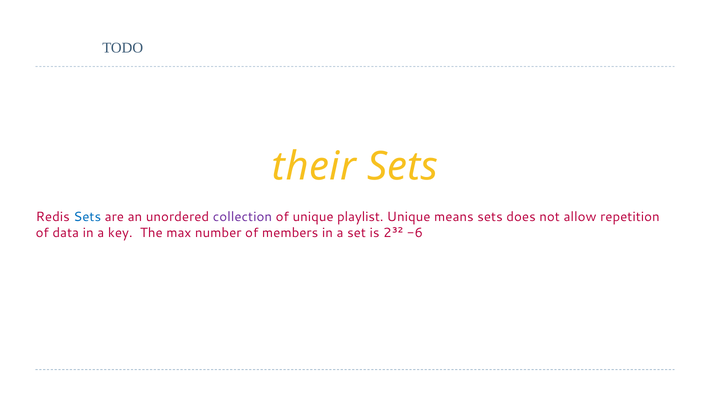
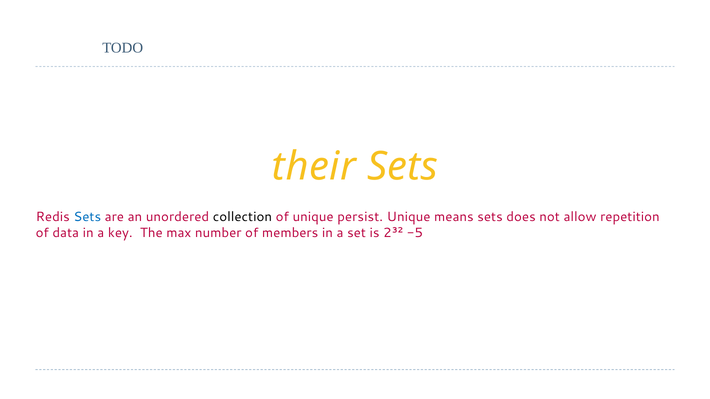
collection colour: purple -> black (242, 217)
playlist: playlist -> persist (360, 217)
-6: -6 -> -5 (415, 233)
